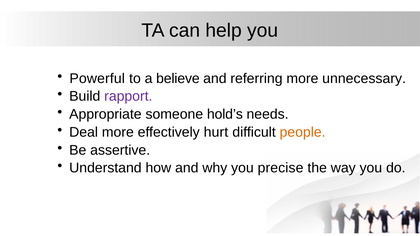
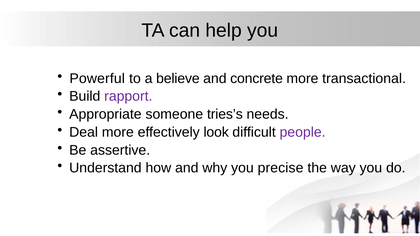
referring: referring -> concrete (257, 79)
unnecessary: unnecessary -> transactional (364, 79)
hold’s: hold’s -> tries’s (225, 114)
hurt: hurt -> look (216, 132)
people colour: orange -> purple (303, 132)
